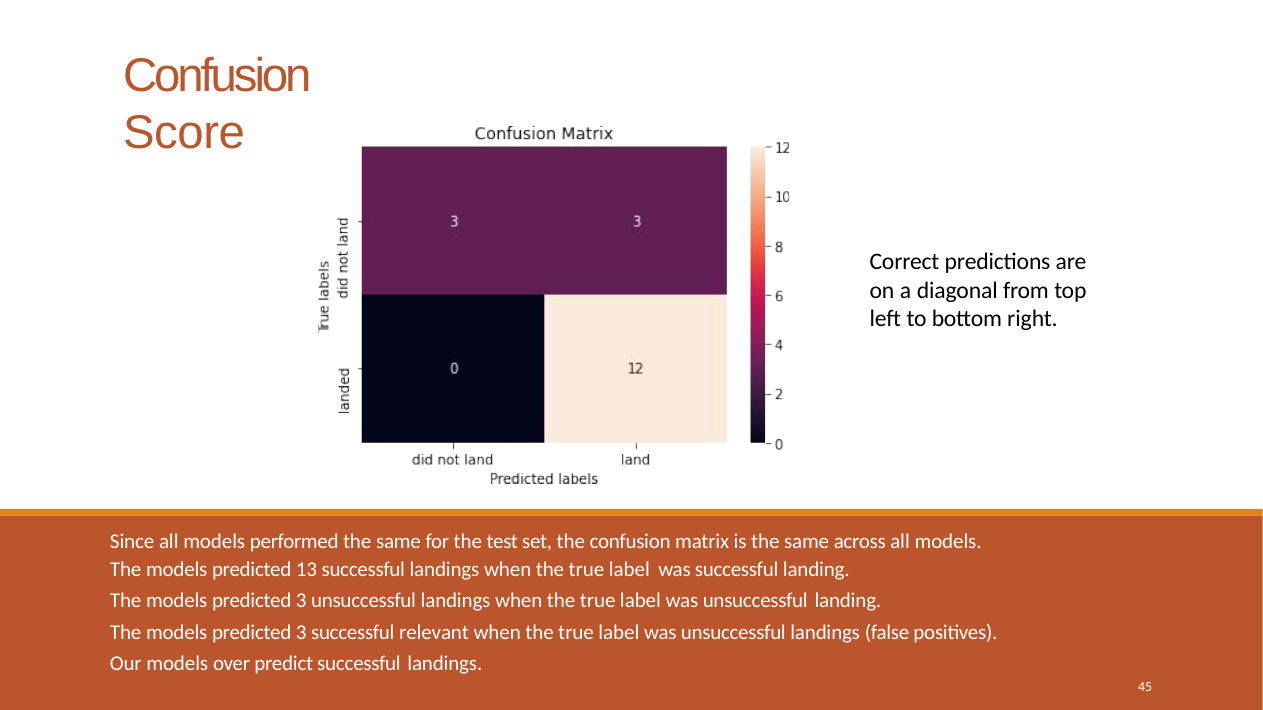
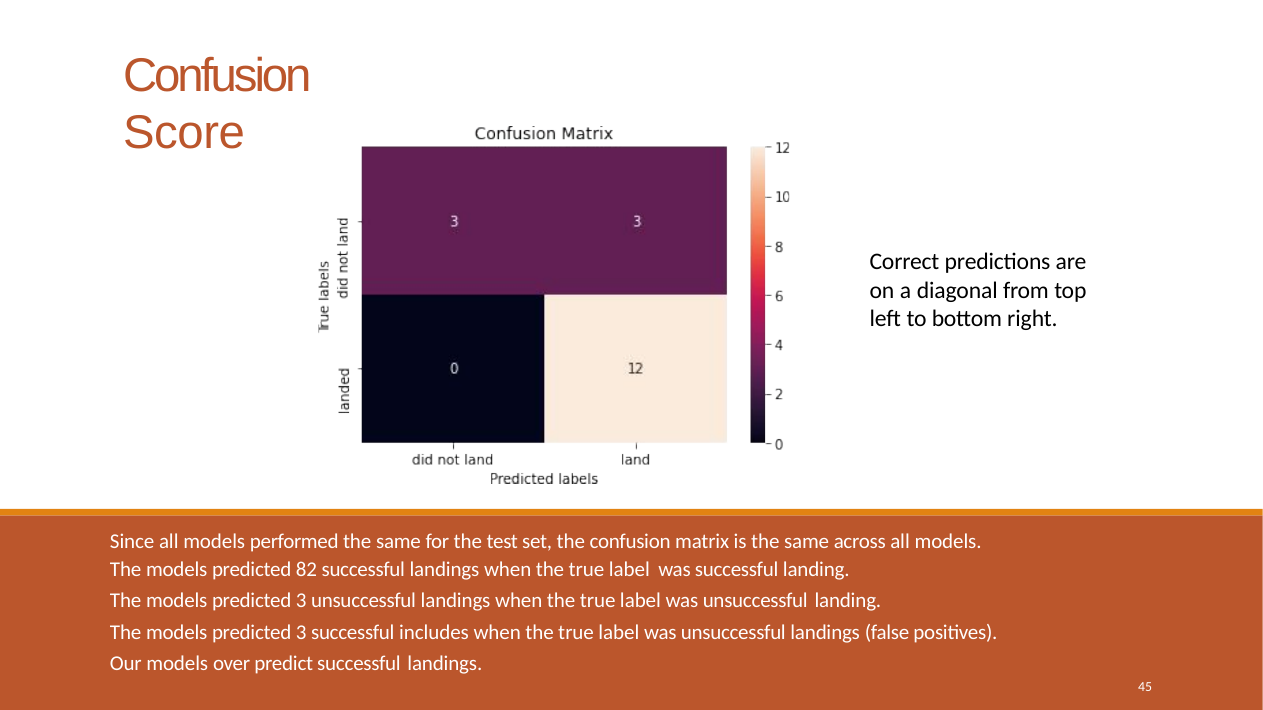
13: 13 -> 82 (306, 570)
relevant: relevant -> includes (434, 633)
